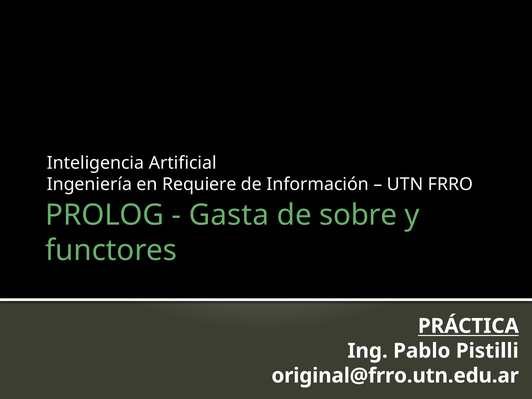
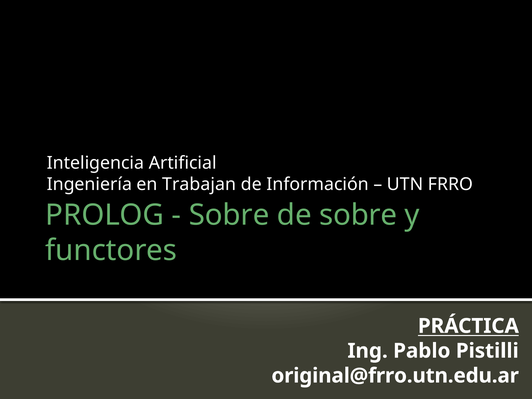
Requiere: Requiere -> Trabajan (199, 184)
Gasta: Gasta -> Sobre (229, 215)
